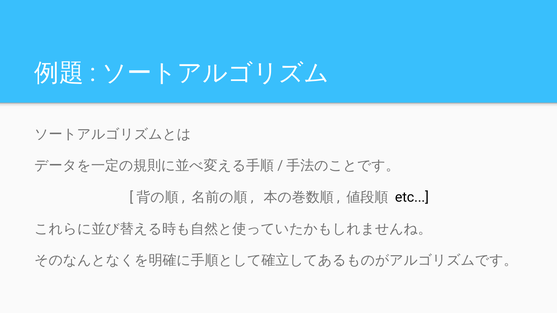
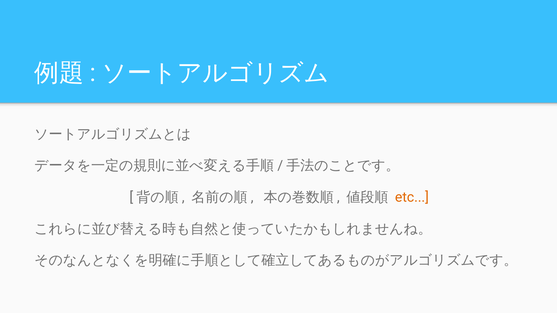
etc colour: black -> orange (412, 197)
